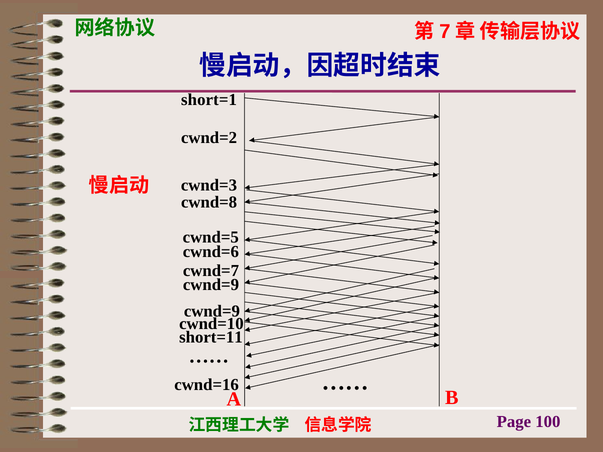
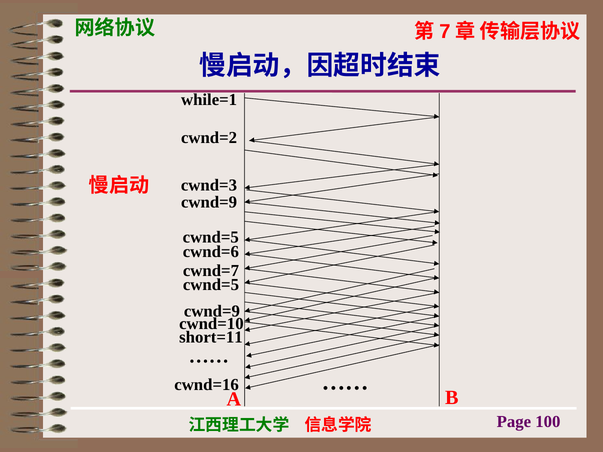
short=1: short=1 -> while=1 (209, 100)
cwnd=8: cwnd=8 -> cwnd=9 (209, 203)
cwnd=9: cwnd=9 -> cwnd=5 (211, 285)
